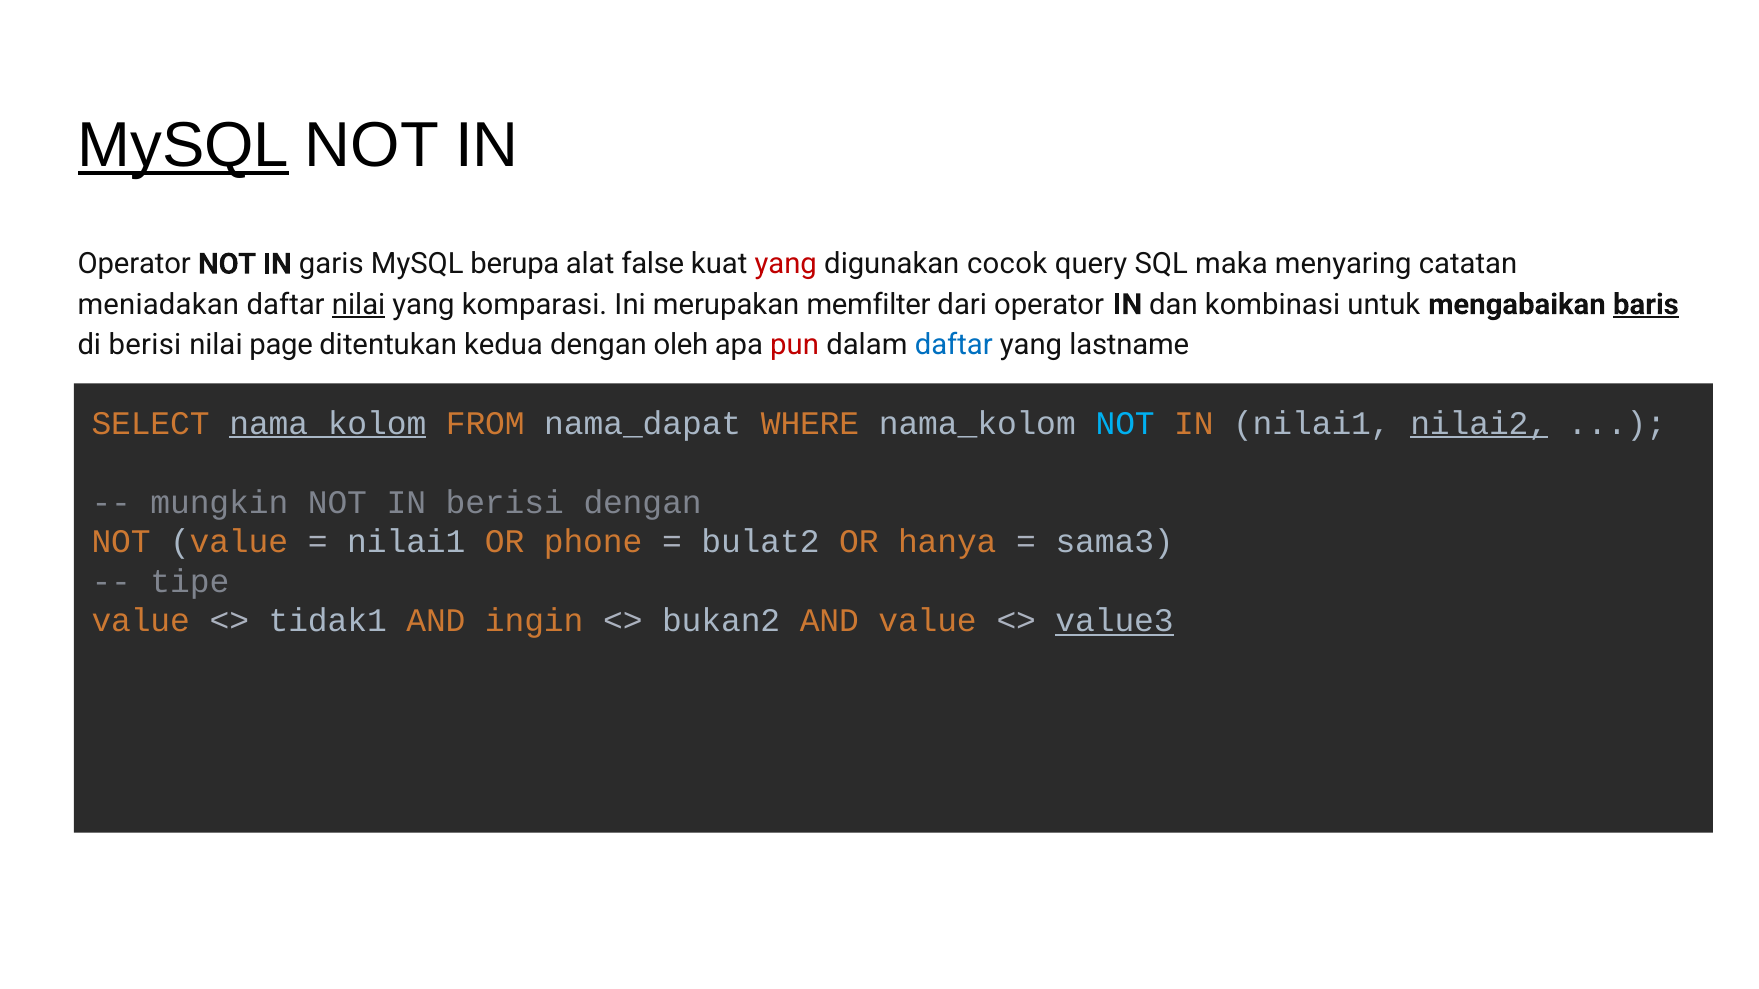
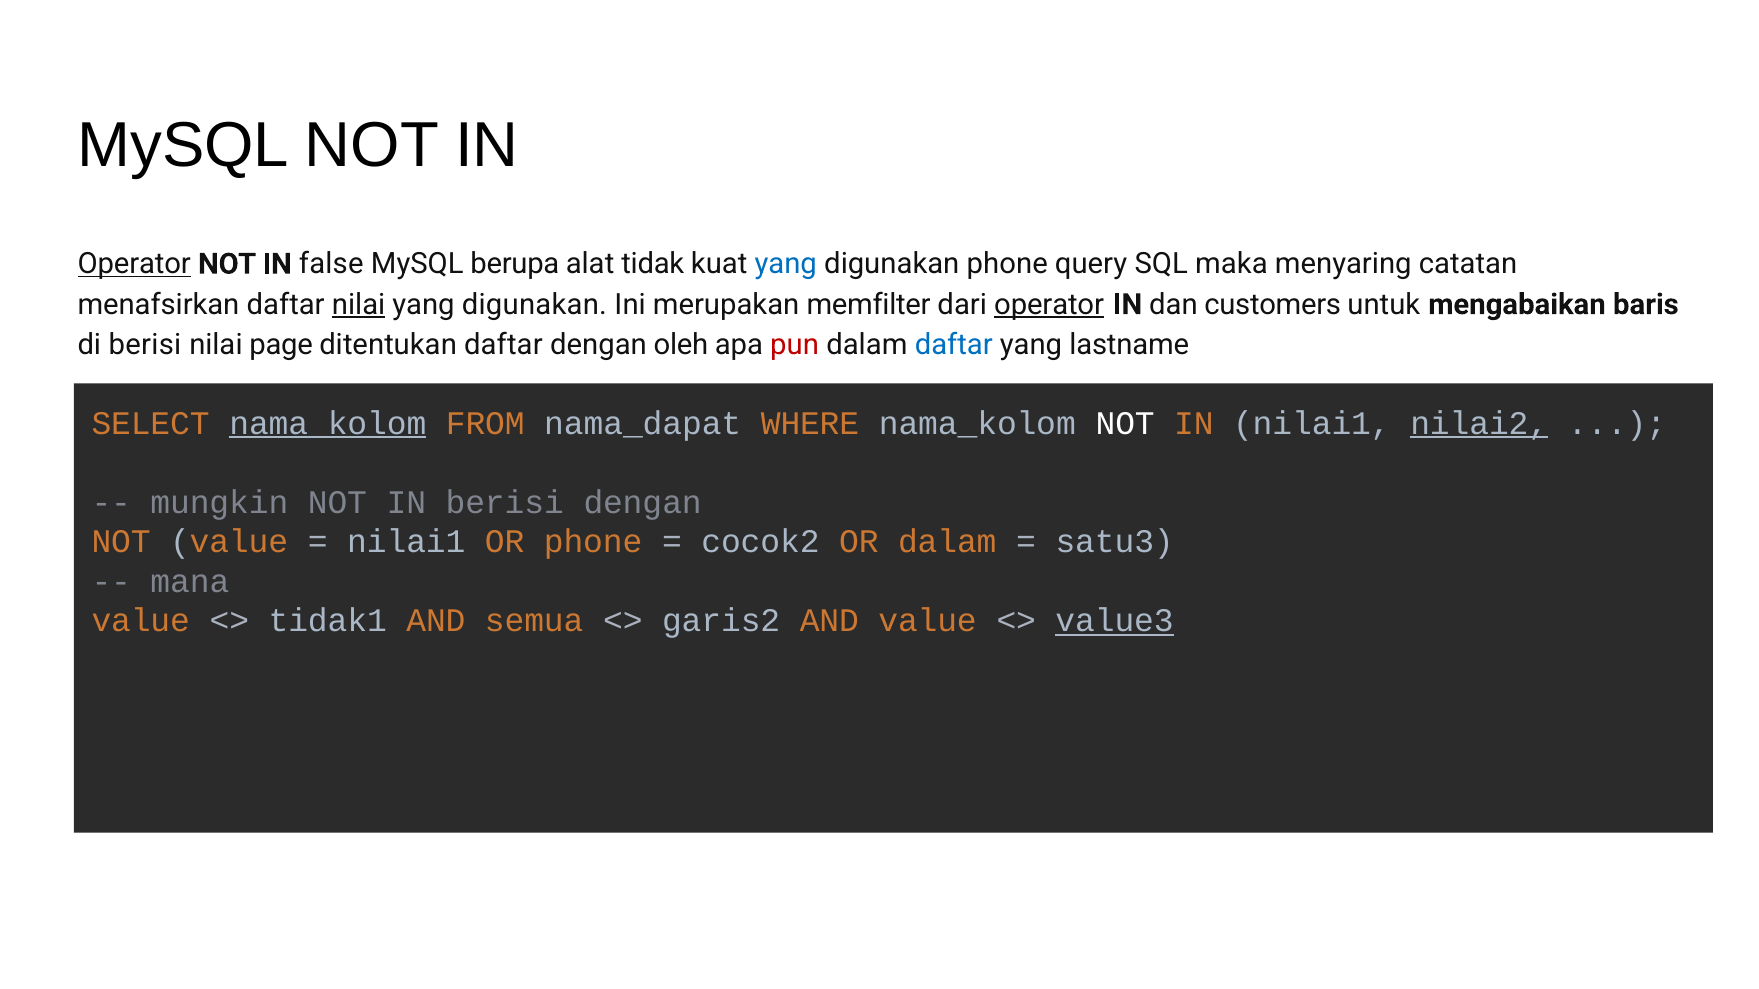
MySQL underline: present -> none (183, 146)
Operator underline: none -> present (134, 264)
garis: garis -> false (331, 264)
false: false -> tidak (653, 264)
yang colour: red -> blue (786, 264)
digunakan cocok: cocok -> phone (1007, 264)
meniadakan: meniadakan -> menafsirkan (158, 305)
komparasi: komparasi -> digunakan (534, 305)
operator underline: none -> present (1049, 305)
kombinasi: kombinasi -> customers (1273, 305)
baris underline: present -> none (1646, 305)
ditentukan kedua: kedua -> daftar (503, 345)
NOT colour: light blue -> white (1125, 423)
bulat2: bulat2 -> cocok2 (760, 542)
OR hanya: hanya -> dalam (947, 542)
sama3: sama3 -> satu3 (1115, 542)
tipe: tipe -> mana (190, 582)
ingin: ingin -> semua (534, 621)
bukan2: bukan2 -> garis2 (721, 621)
